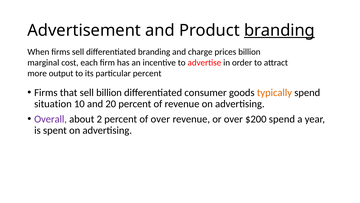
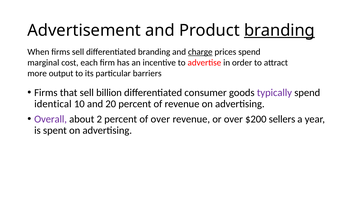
charge underline: none -> present (200, 52)
prices billion: billion -> spend (249, 52)
particular percent: percent -> barriers (147, 73)
typically colour: orange -> purple (274, 92)
situation: situation -> identical (53, 104)
$200 spend: spend -> sellers (282, 119)
